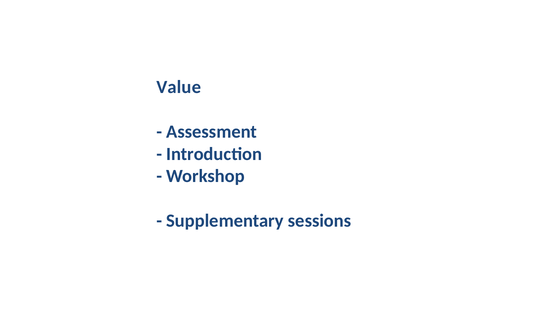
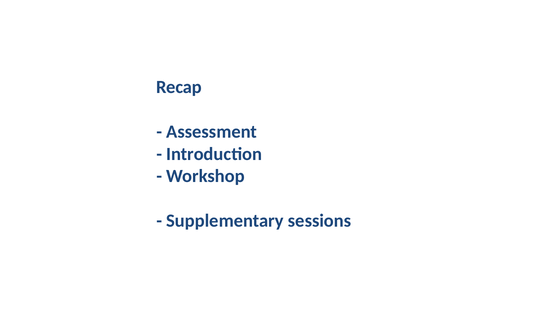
Value: Value -> Recap (179, 87)
